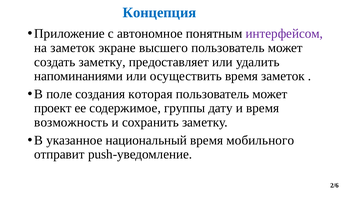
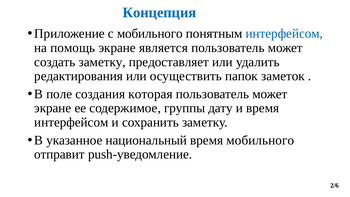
с автономное: автономное -> мобильного (150, 34)
интерфейсом colour: purple -> blue (284, 34)
на заметок: заметок -> помощь (73, 48)
высшего: высшего -> является (163, 48)
напоминаниями: напоминаниями -> редактирования (79, 76)
осуществить время: время -> папок (241, 76)
проект: проект -> экране (53, 108)
возможность: возможность -> интерфейсом (71, 122)
